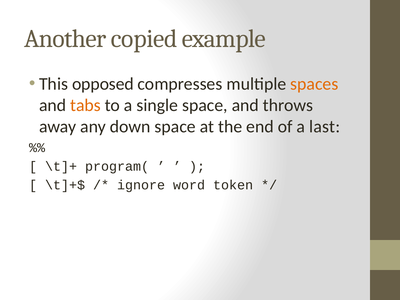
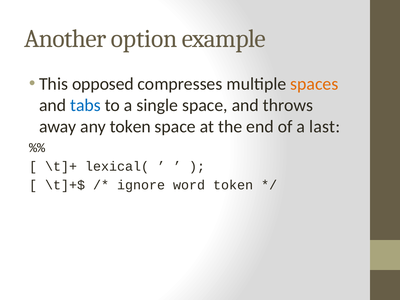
copied: copied -> option (144, 39)
tabs colour: orange -> blue (85, 105)
any down: down -> token (130, 127)
program(: program( -> lexical( (117, 166)
